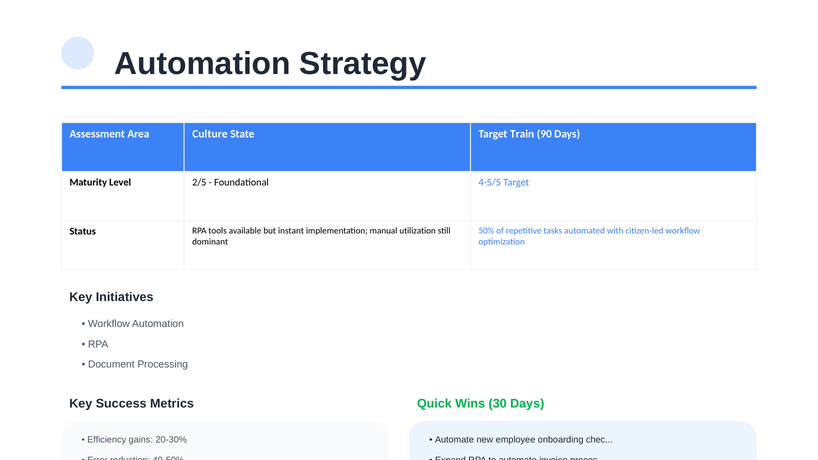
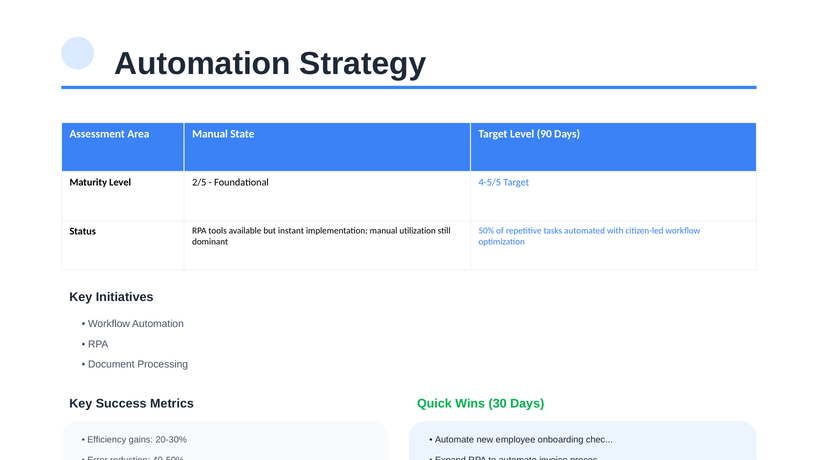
Area Culture: Culture -> Manual (210, 134)
Target Train: Train -> Level (522, 134)
